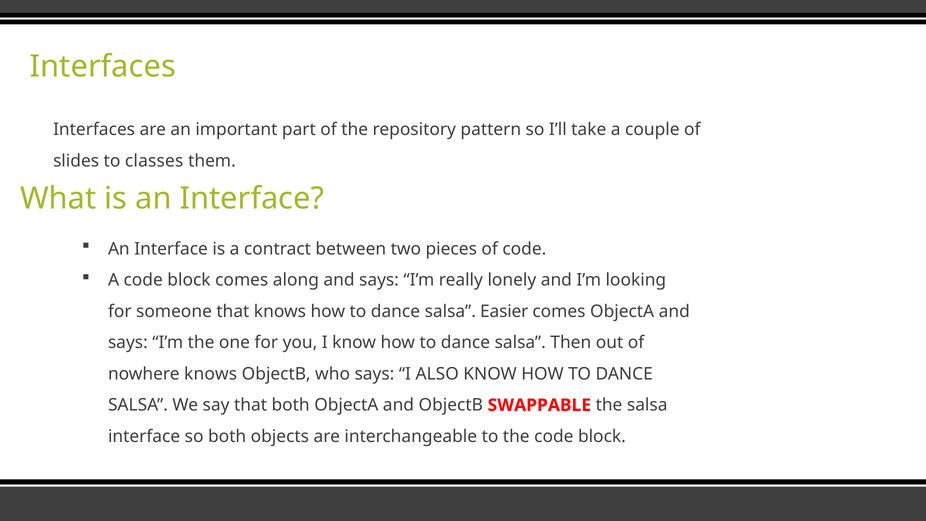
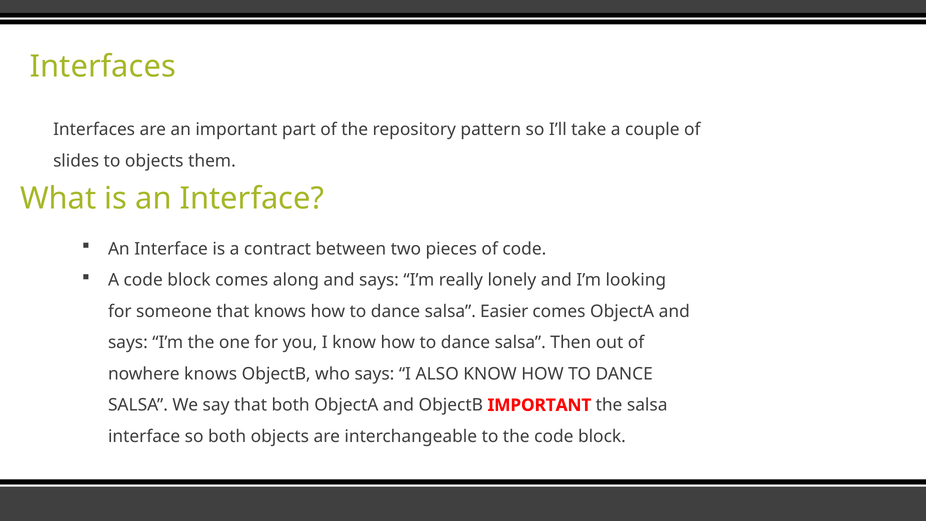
to classes: classes -> objects (154, 161)
ObjectB SWAPPABLE: SWAPPABLE -> IMPORTANT (539, 405)
